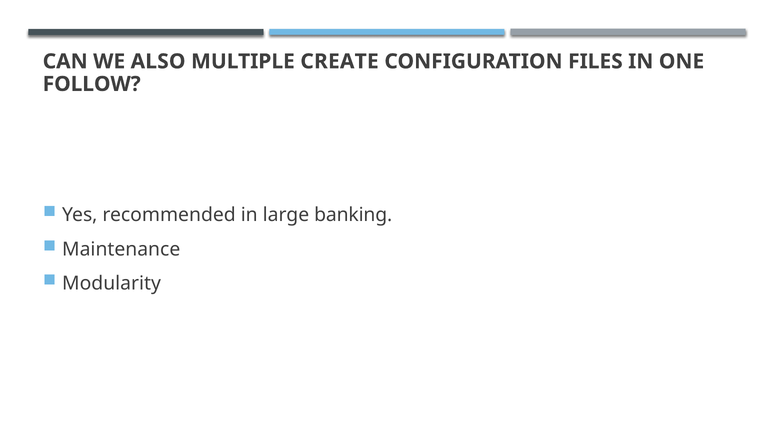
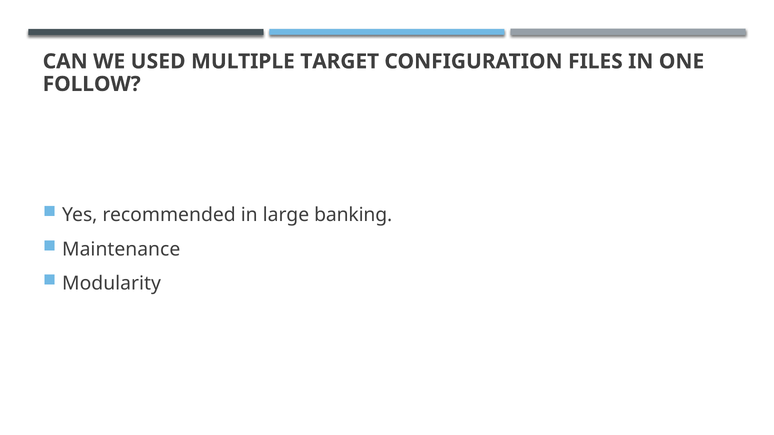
ALSO: ALSO -> USED (158, 61)
CREATE: CREATE -> TARGET (340, 61)
